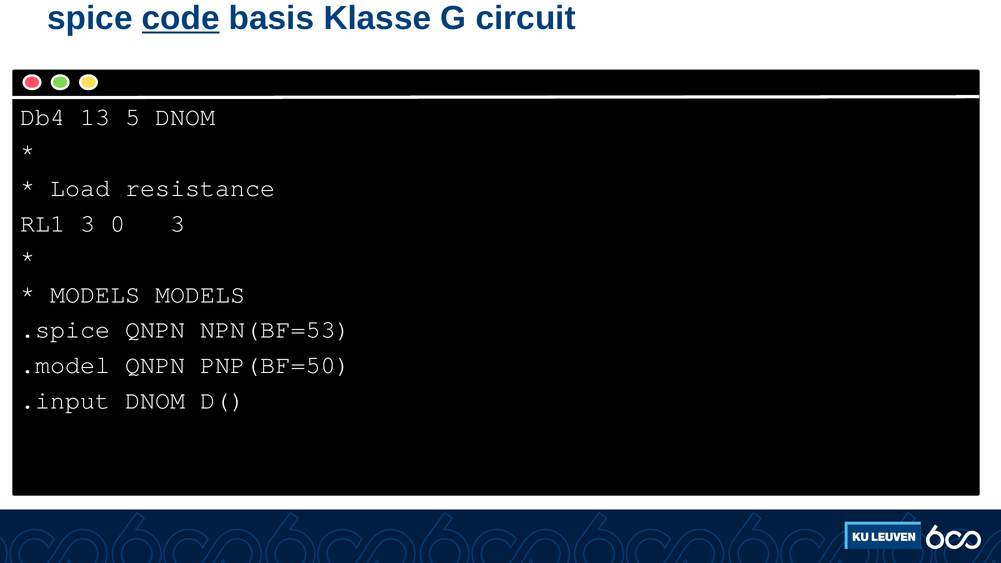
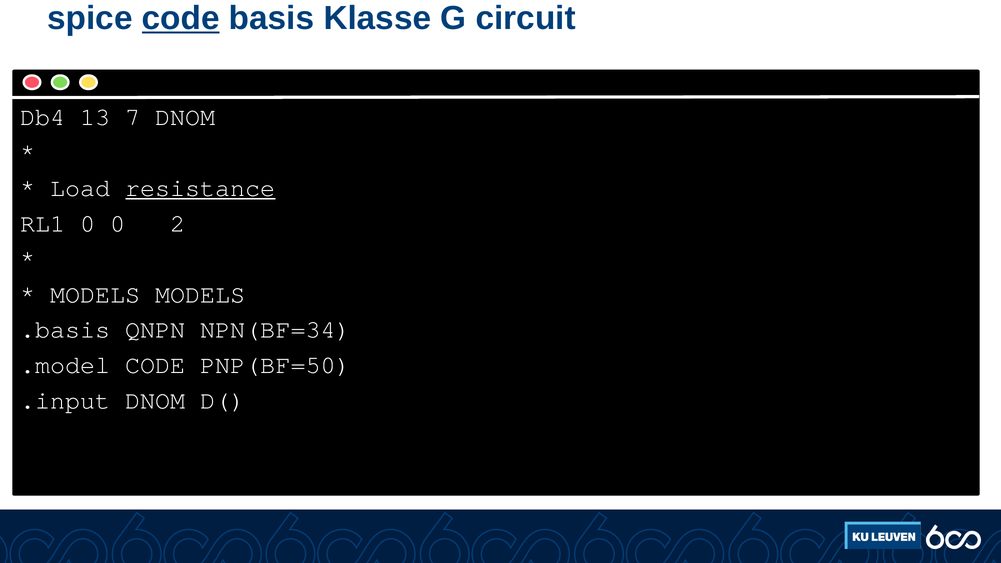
5: 5 -> 7 (133, 117)
resistance underline: none -> present (200, 188)
RL1 3: 3 -> 0 (88, 223)
0 3: 3 -> 2 (178, 223)
.spice: .spice -> .basis (65, 330)
NPN(BF=53: NPN(BF=53 -> NPN(BF=34 (276, 330)
.model QNPN: QNPN -> CODE (155, 365)
